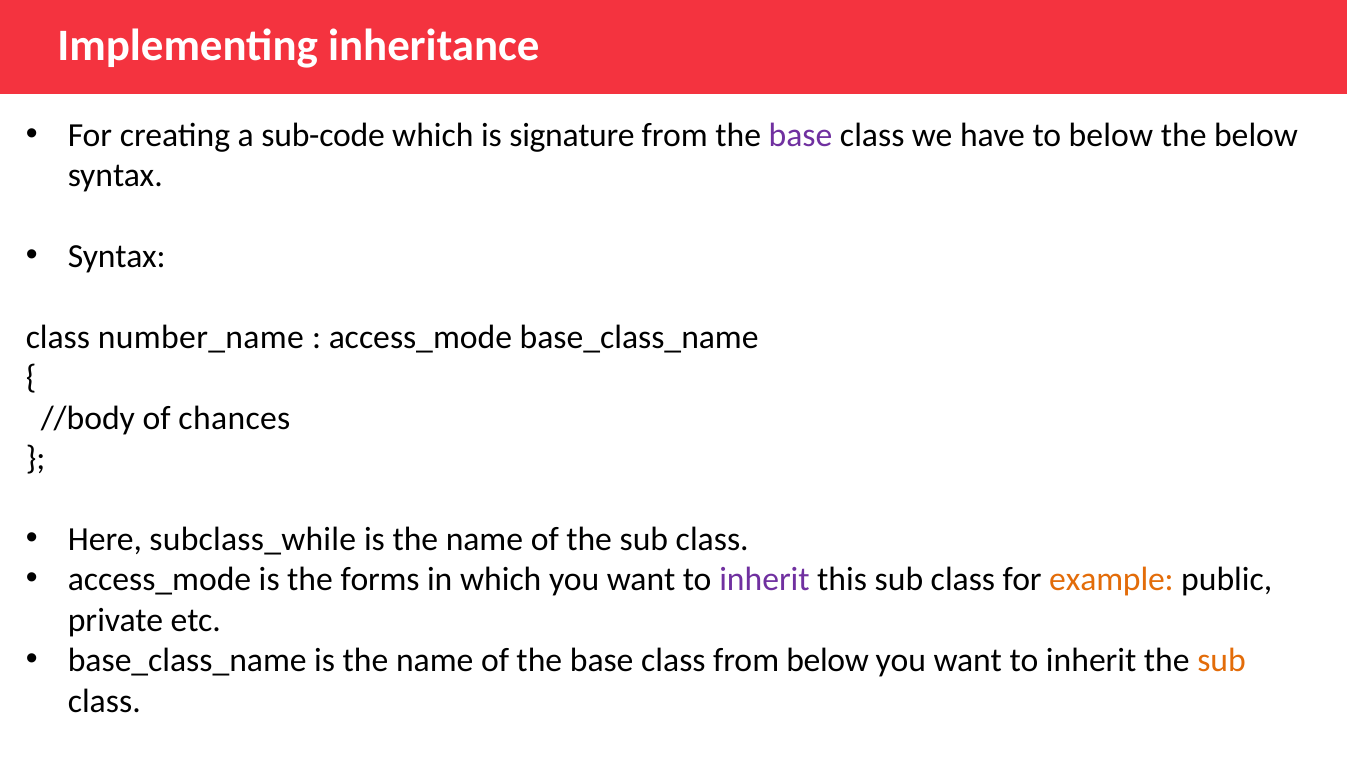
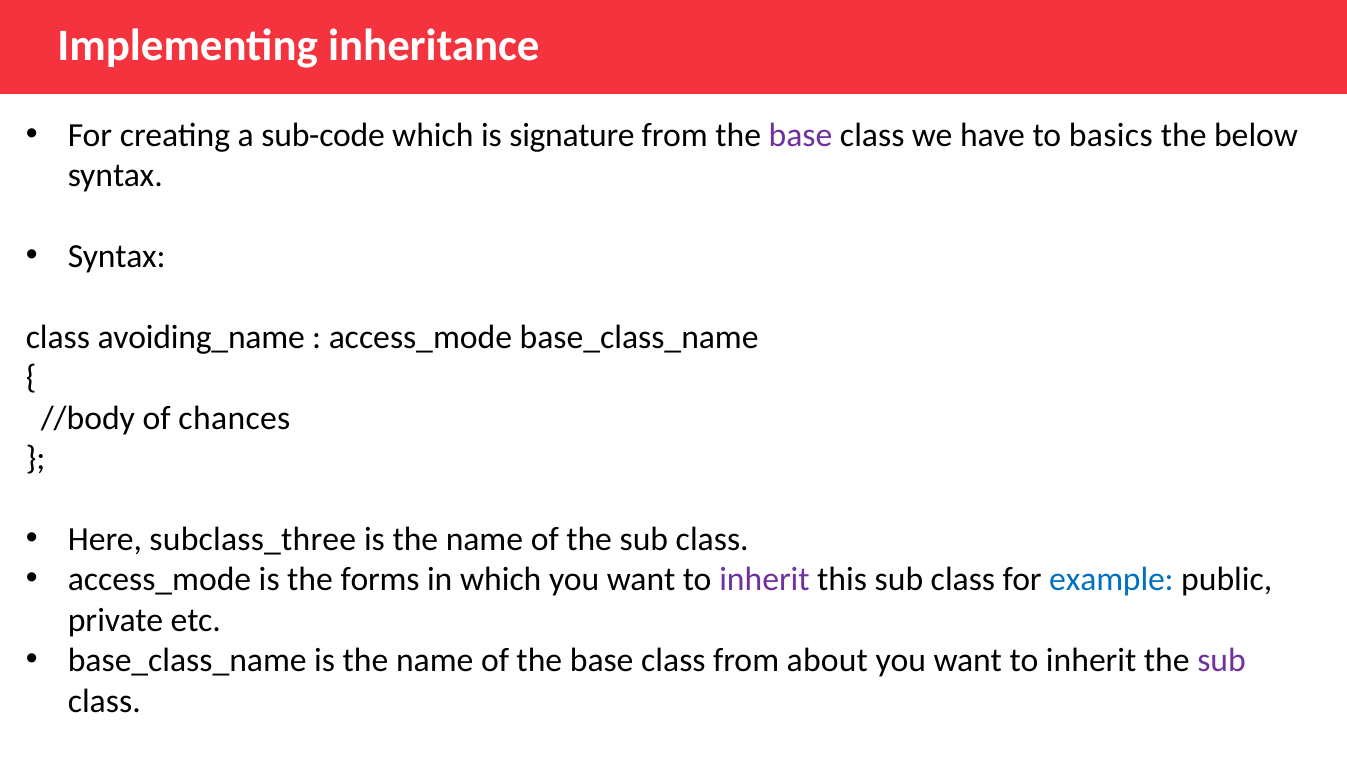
to below: below -> basics (1111, 135)
number_name: number_name -> avoiding_name (201, 337)
subclass_while: subclass_while -> subclass_three (253, 539)
example colour: orange -> blue (1111, 579)
from below: below -> about (827, 660)
sub colour: orange -> purple (1221, 660)
